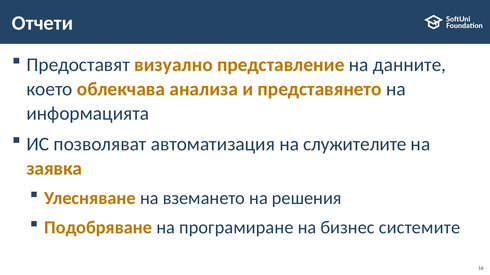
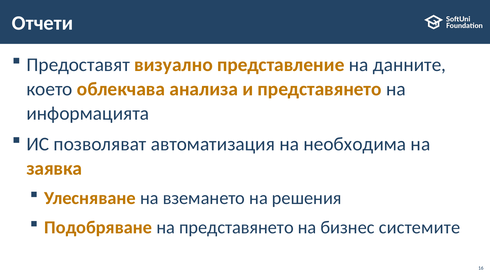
служителите: служителите -> необходима (355, 144)
на програмиране: програмиране -> представянето (236, 228)
